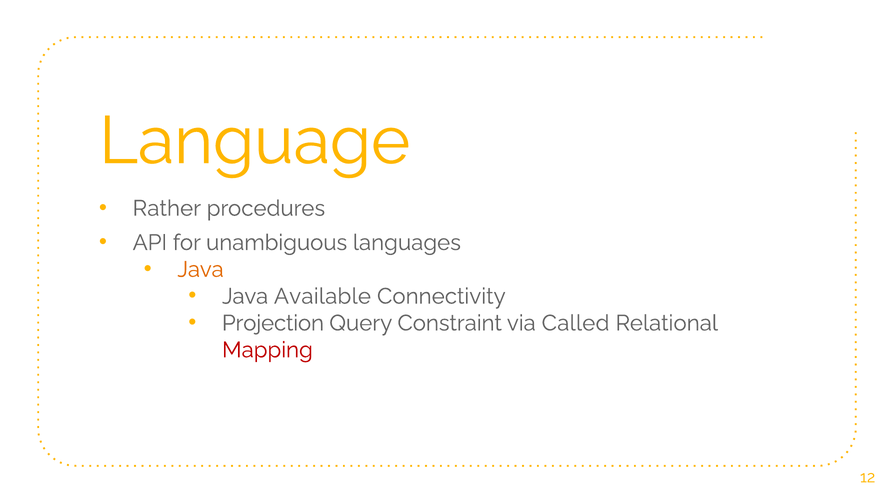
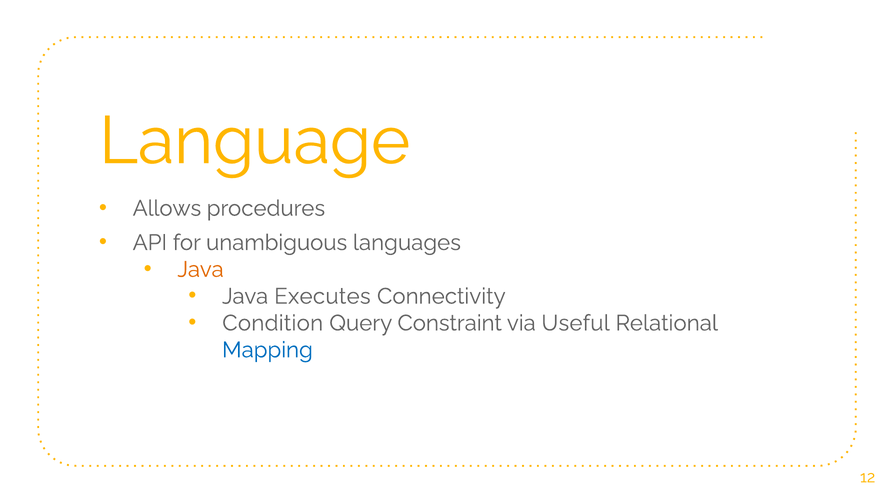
Rather: Rather -> Allows (167, 208)
Available: Available -> Executes (322, 296)
Projection: Projection -> Condition (273, 323)
Called: Called -> Useful (576, 323)
Mapping colour: red -> blue (267, 350)
